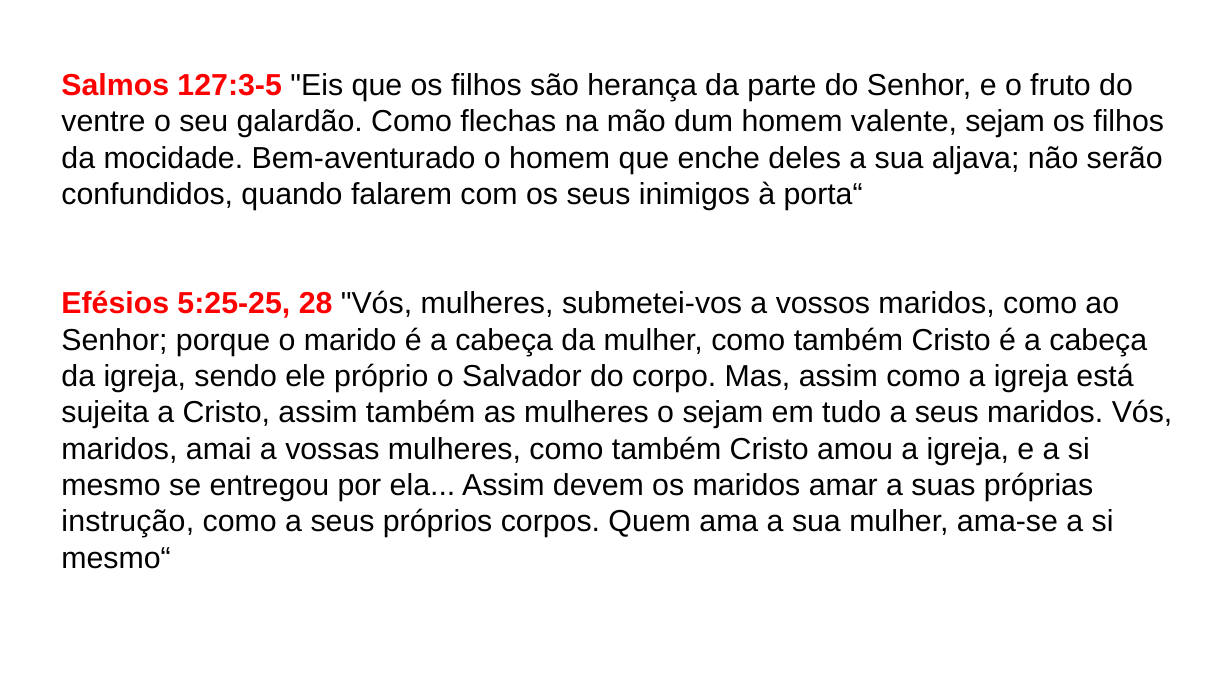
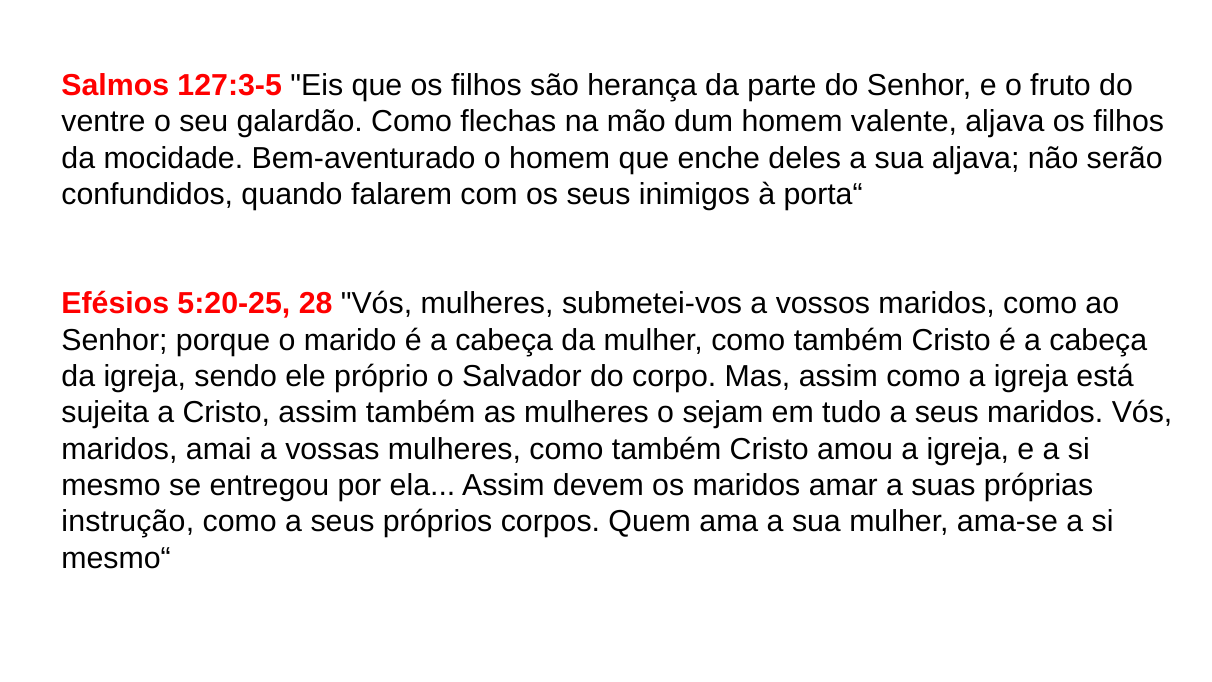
valente sejam: sejam -> aljava (1005, 122)
5:25-25: 5:25-25 -> 5:20-25 (234, 304)
